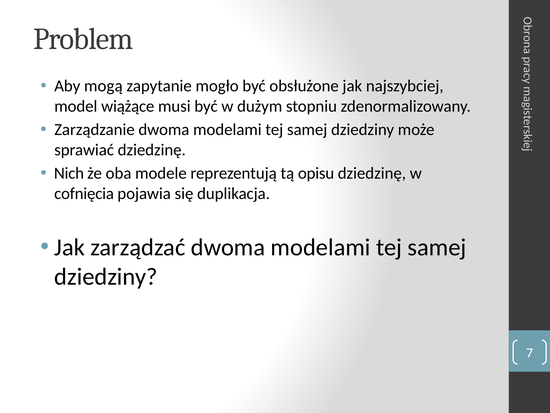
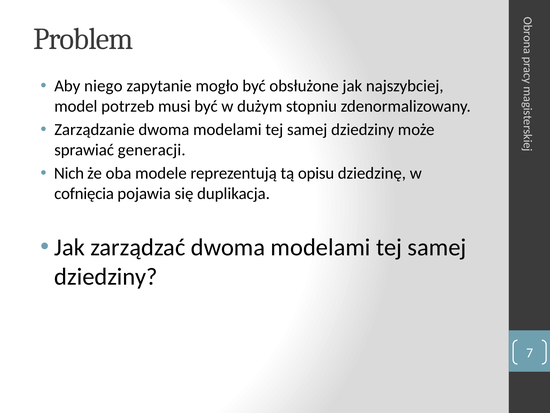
mogą: mogą -> niego (103, 86)
wiążące: wiążące -> potrzeb (128, 106)
sprawiać dziedzinę: dziedzinę -> generacji (152, 150)
